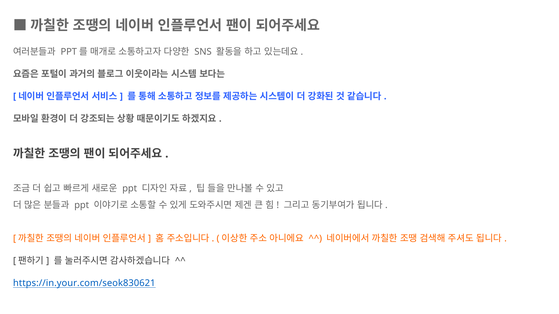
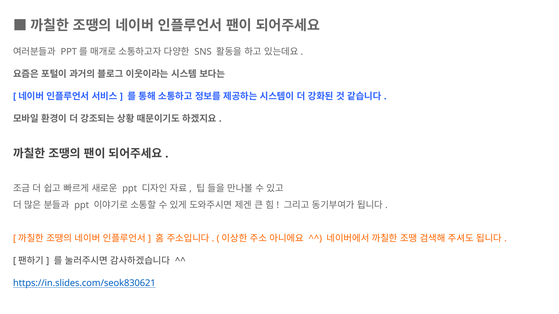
https://in.your.com/seok830621: https://in.your.com/seok830621 -> https://in.slides.com/seok830621 (84, 284)
